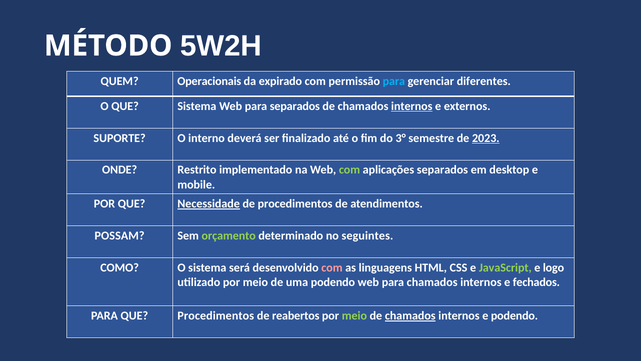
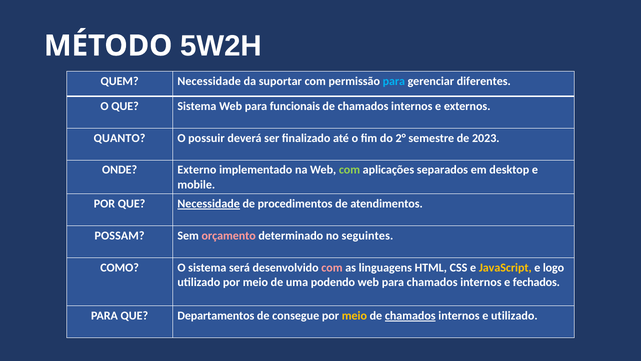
QUEM Operacionais: Operacionais -> Necessidade (209, 81)
expirado: expirado -> suportar (280, 81)
para separados: separados -> funcionais (295, 106)
internos underline: present -> none (412, 106)
SUPORTE: SUPORTE -> QUANTO (120, 138)
interno: interno -> possuir (206, 138)
3°: 3° -> 2° (401, 138)
2023 underline: present -> none (486, 138)
Restrito: Restrito -> Externo (197, 170)
orçamento colour: light green -> pink (229, 235)
JavaScript colour: light green -> yellow (505, 267)
QUE Procedimentos: Procedimentos -> Departamentos (216, 315)
reabertos: reabertos -> consegue (296, 315)
meio colour: light green -> yellow (354, 315)
e podendo: podendo -> utilizado (514, 315)
